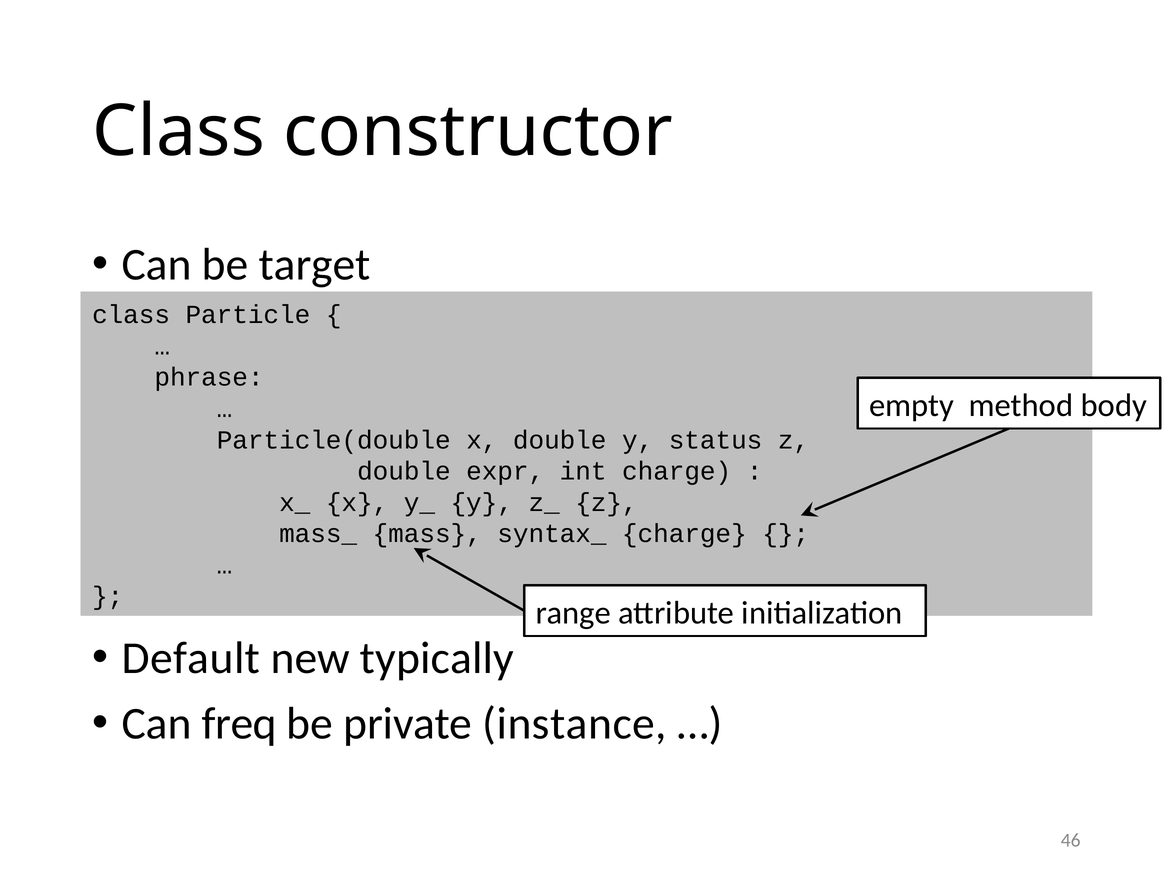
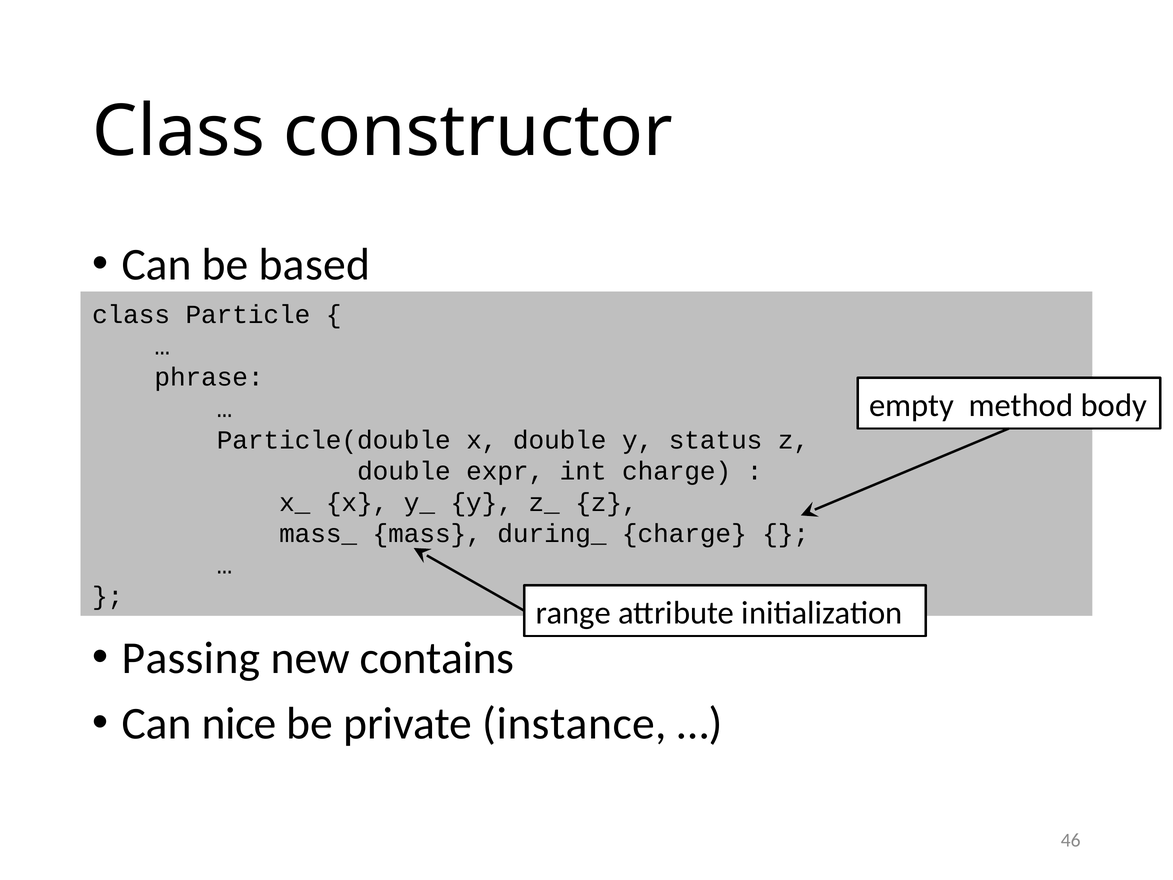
target: target -> based (314, 264)
syntax_: syntax_ -> during_ (552, 534)
Default: Default -> Passing (191, 658)
typically: typically -> contains (437, 658)
freq: freq -> nice (239, 723)
